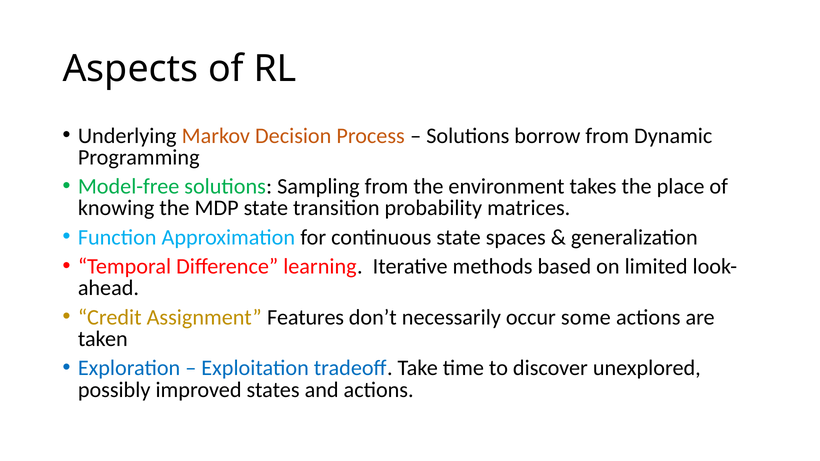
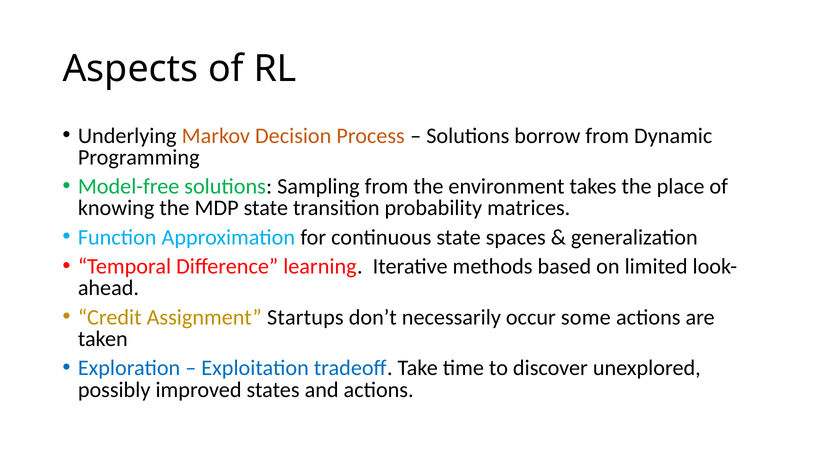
Features: Features -> Startups (305, 318)
